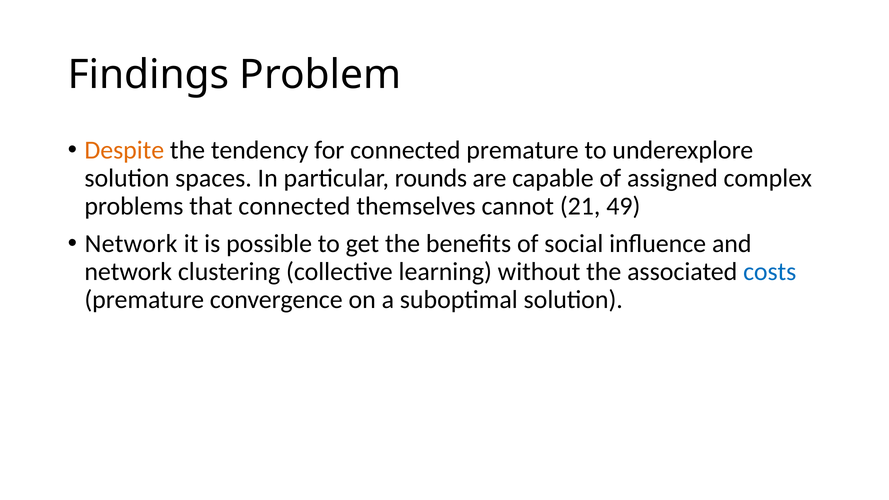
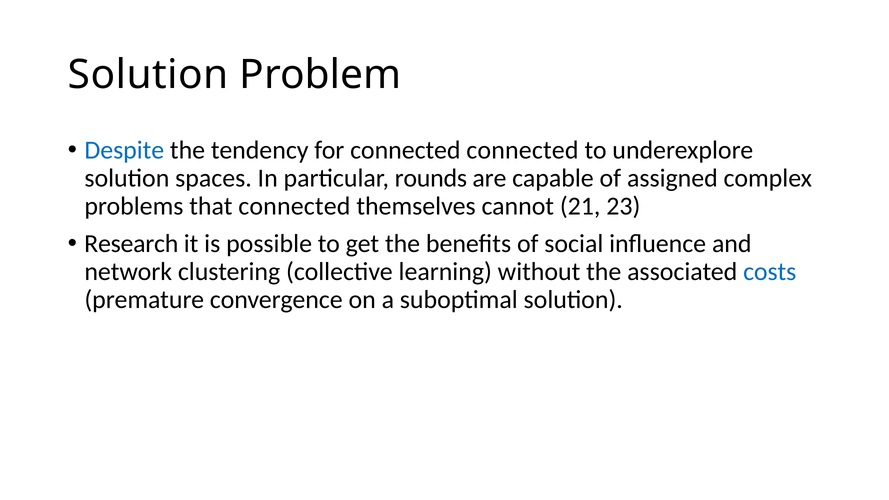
Findings: Findings -> Solution (148, 75)
Despite colour: orange -> blue (124, 150)
connected premature: premature -> connected (522, 150)
49: 49 -> 23 (623, 206)
Network: Network -> Research (131, 244)
